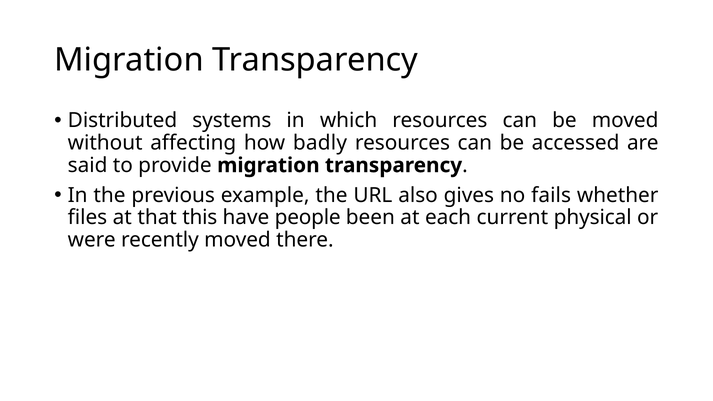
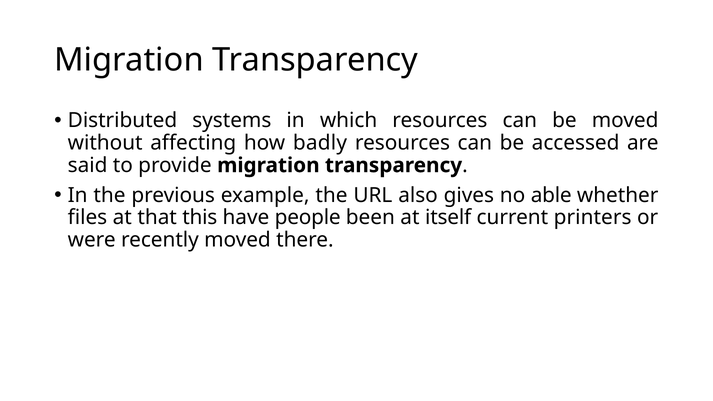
fails: fails -> able (551, 195)
each: each -> itself (448, 218)
physical: physical -> printers (593, 218)
